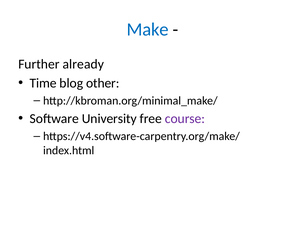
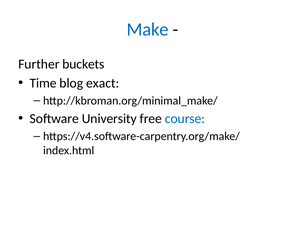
already: already -> buckets (83, 64)
other: other -> exact (103, 83)
course colour: purple -> blue (185, 119)
